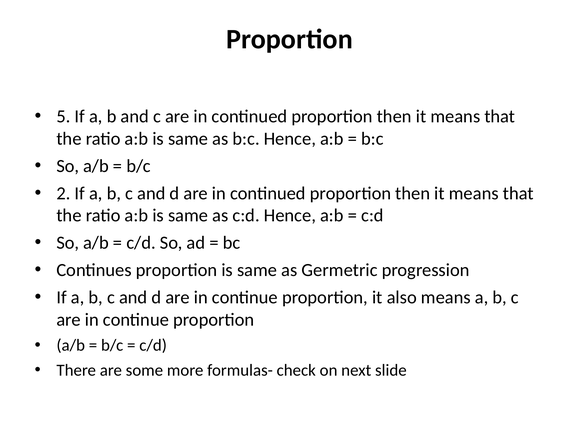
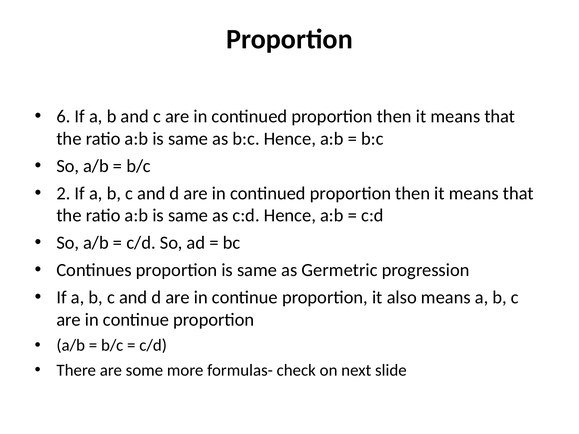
5: 5 -> 6 (63, 117)
